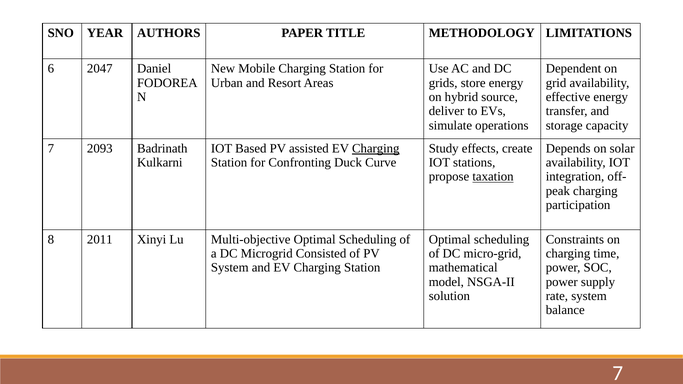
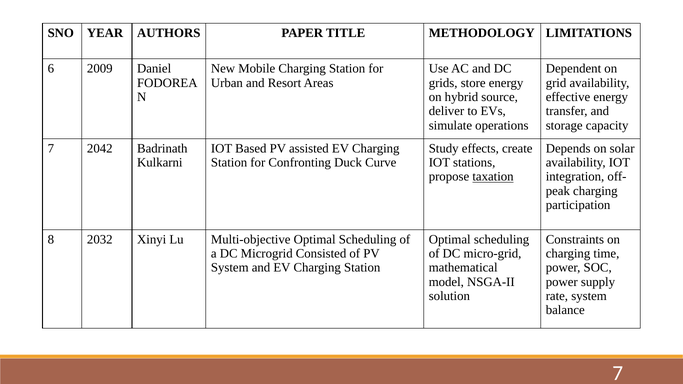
2047: 2047 -> 2009 (100, 69)
2093: 2093 -> 2042 (100, 148)
Charging underline: present -> none (376, 148)
2011: 2011 -> 2032 (100, 240)
